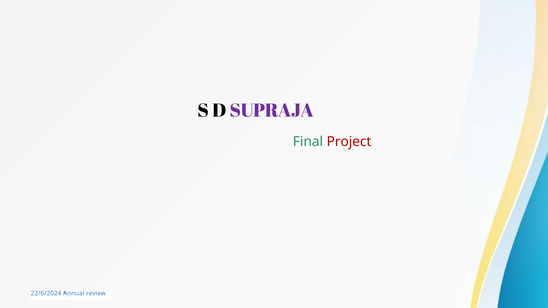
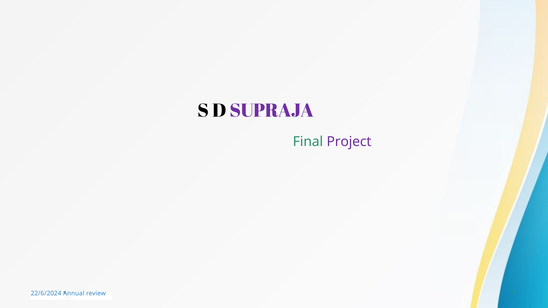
Project colour: red -> purple (349, 142)
